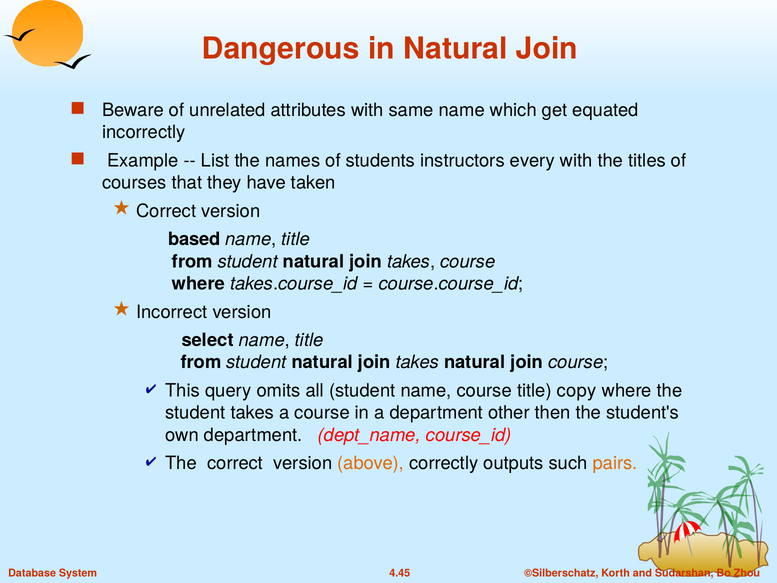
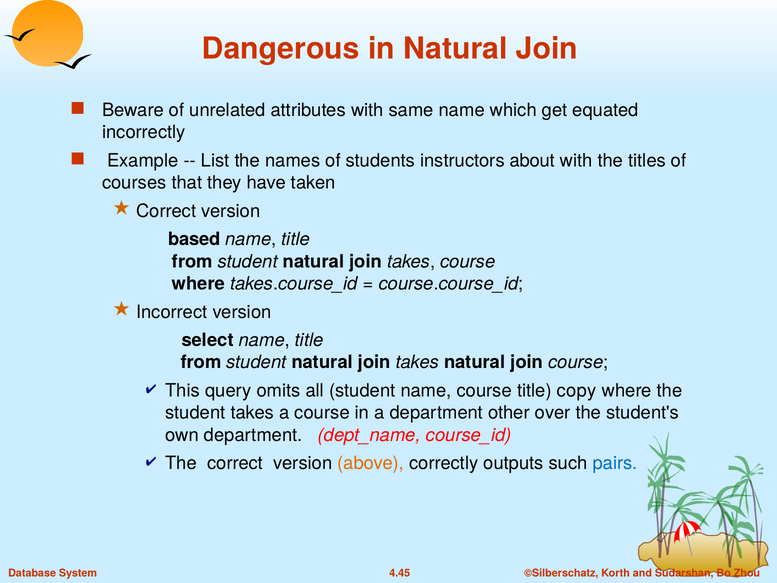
every: every -> about (532, 160)
then: then -> over (553, 413)
pairs colour: orange -> blue (615, 463)
